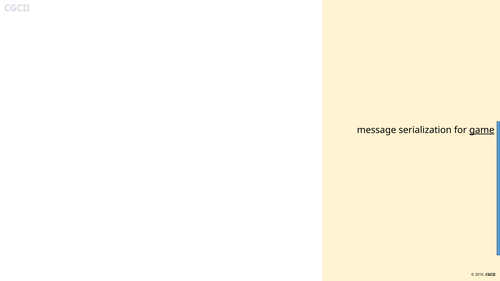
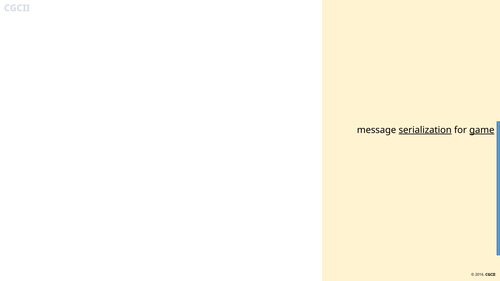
serialization underline: none -> present (425, 130)
